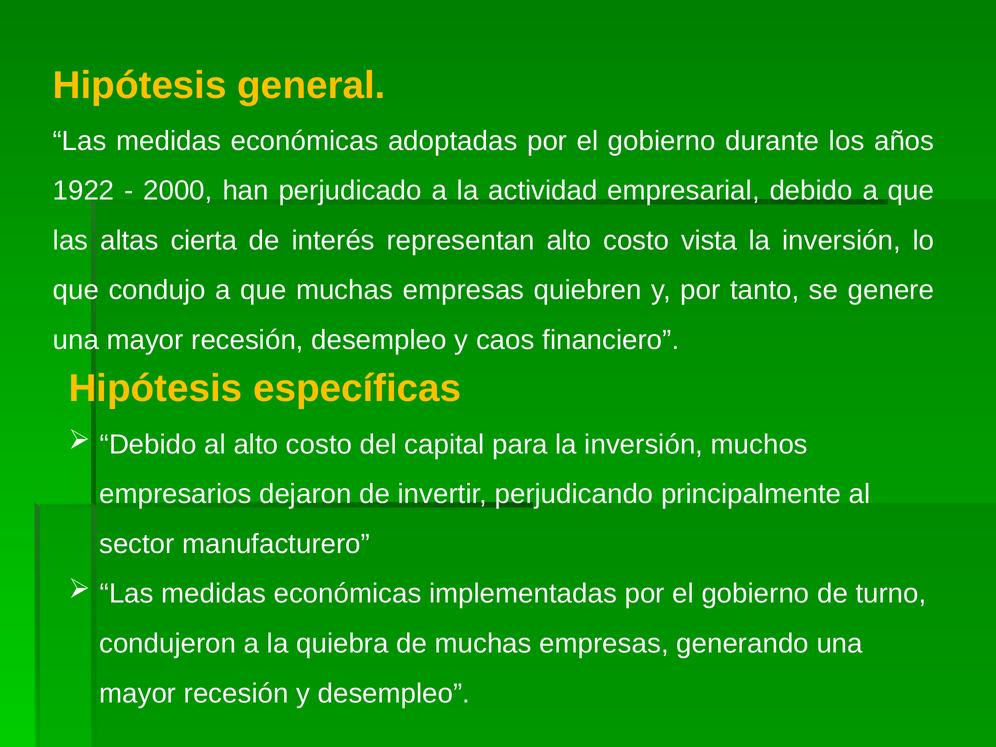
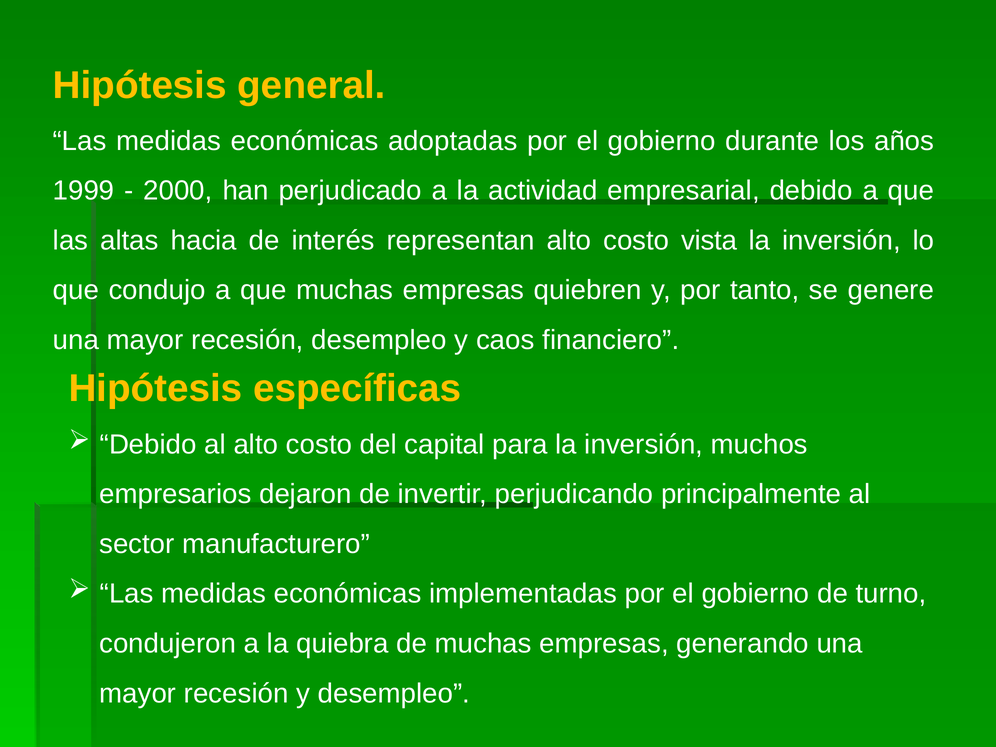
1922: 1922 -> 1999 (84, 191)
cierta: cierta -> hacia (204, 241)
